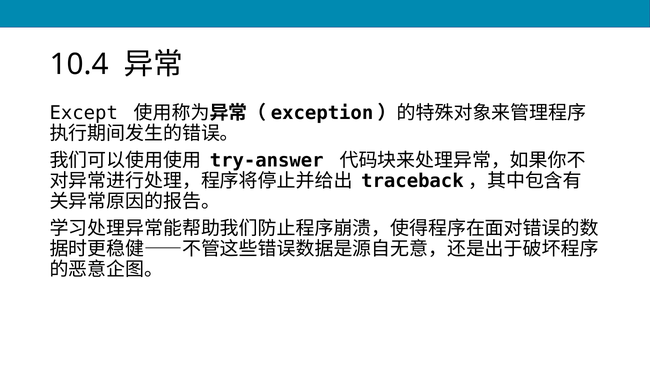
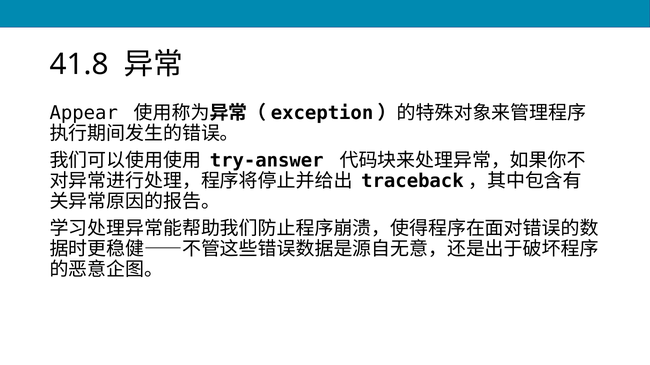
10.4: 10.4 -> 41.8 (79, 64)
Except: Except -> Appear (84, 113)
